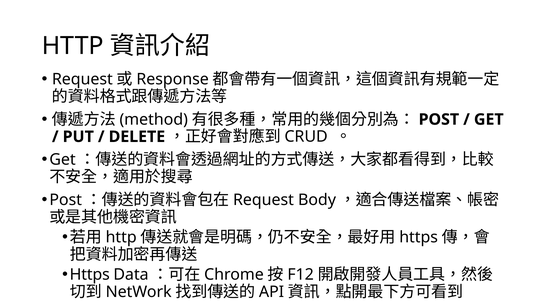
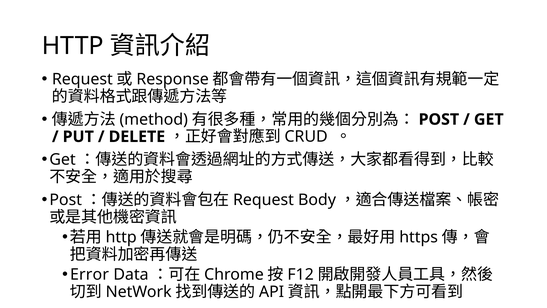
Https: Https -> Error (90, 274)
